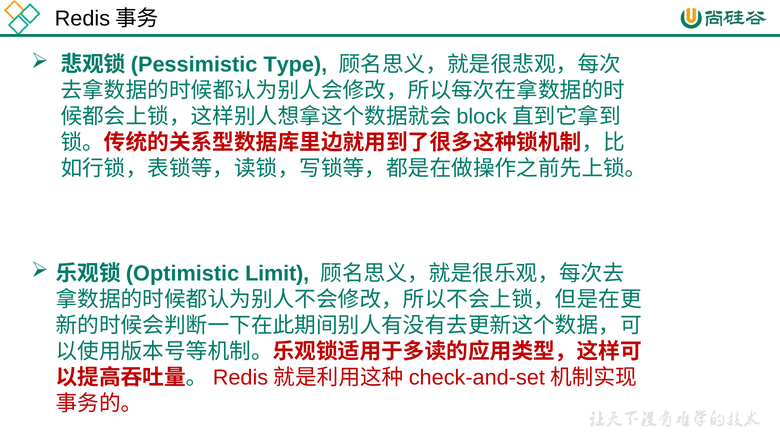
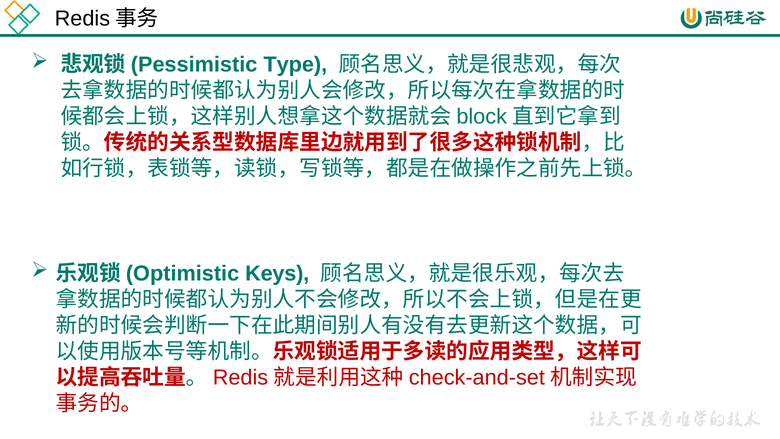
Limit: Limit -> Keys (277, 273)
